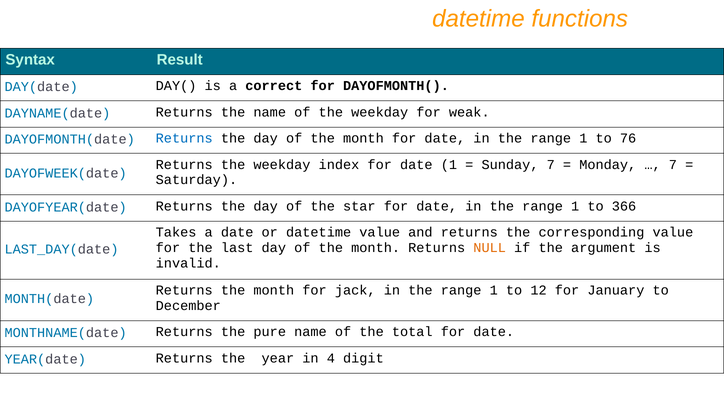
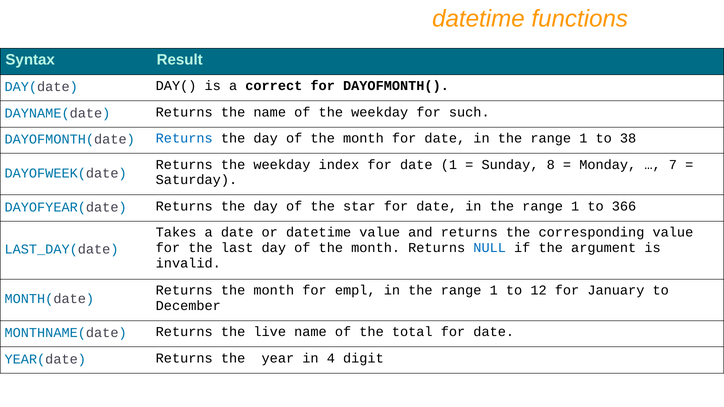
weak: weak -> such (469, 112)
76: 76 -> 38 (628, 138)
Sunday 7: 7 -> 8 (551, 165)
NULL colour: orange -> blue (490, 248)
jack: jack -> empl (355, 291)
pure: pure -> live (270, 332)
